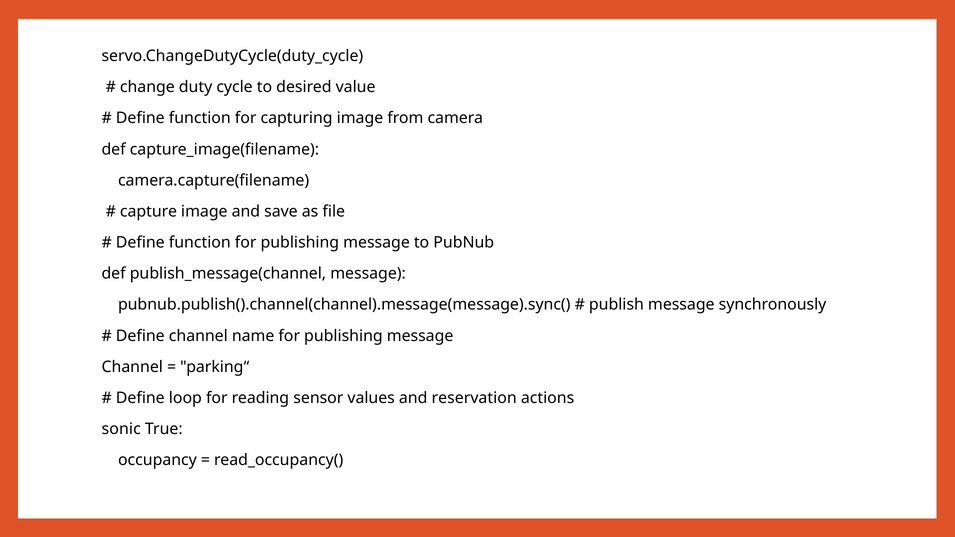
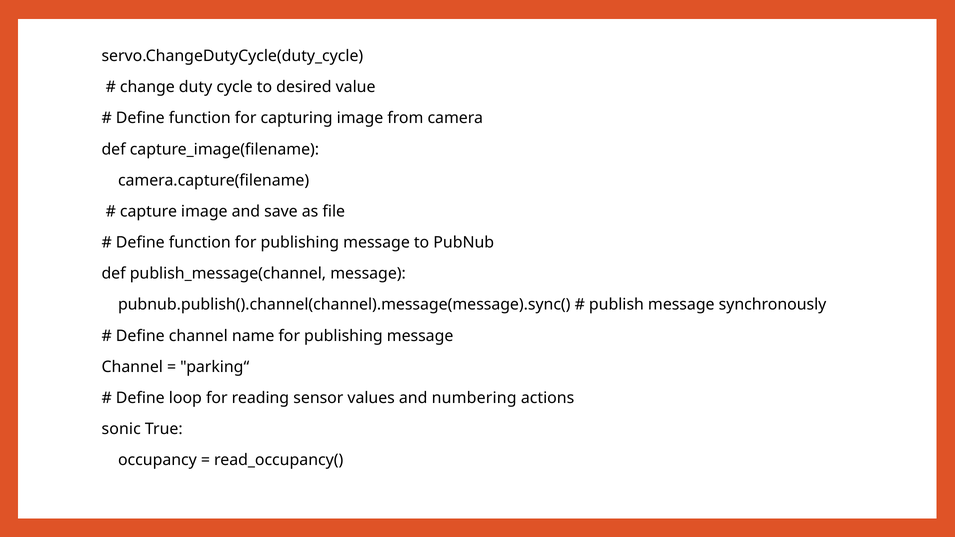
reservation: reservation -> numbering (474, 398)
